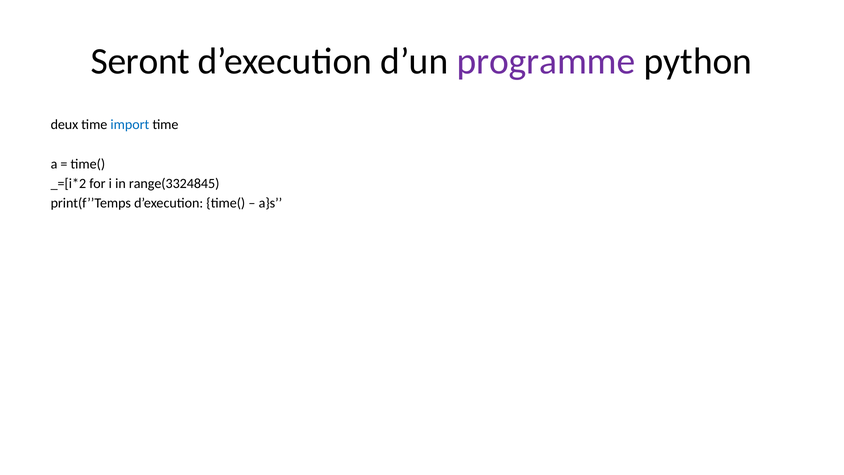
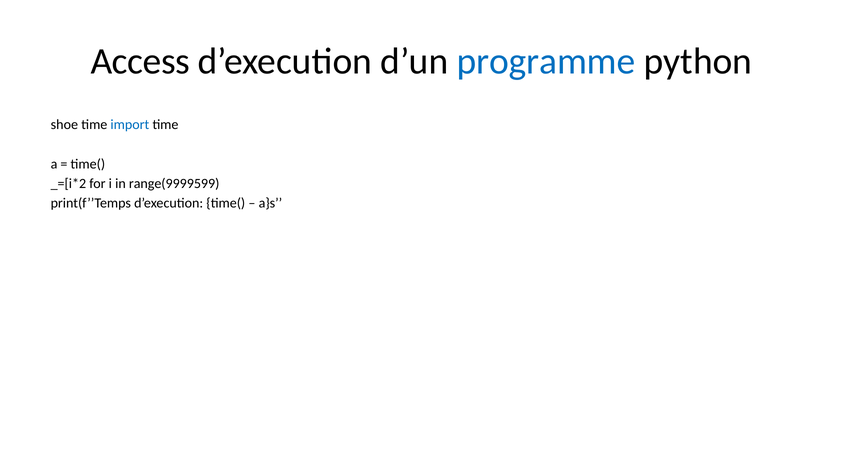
Seront: Seront -> Access (140, 61)
programme colour: purple -> blue (546, 61)
deux: deux -> shoe (64, 124)
range(3324845: range(3324845 -> range(9999599 (174, 184)
